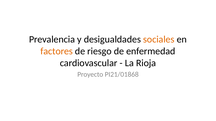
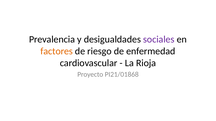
sociales colour: orange -> purple (159, 40)
